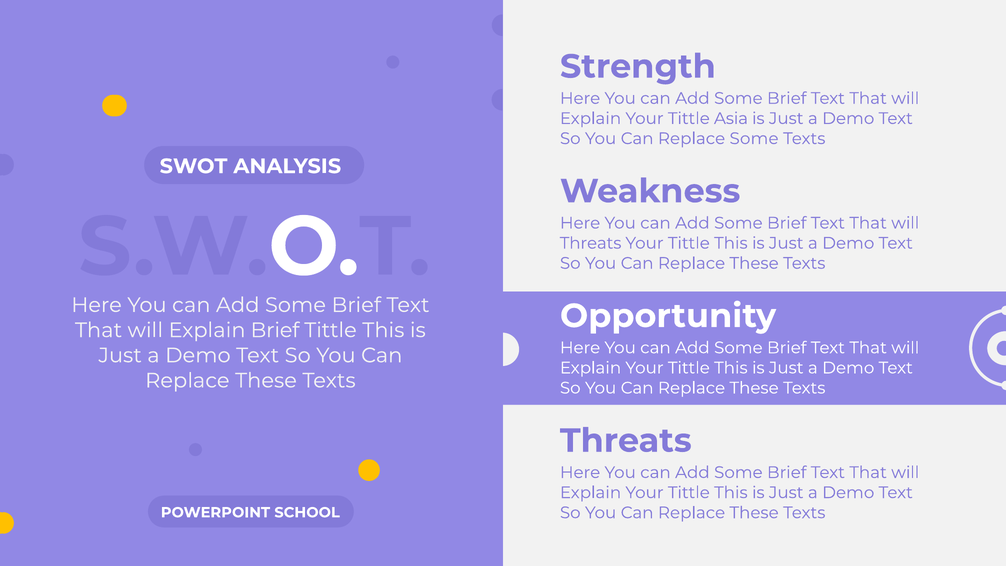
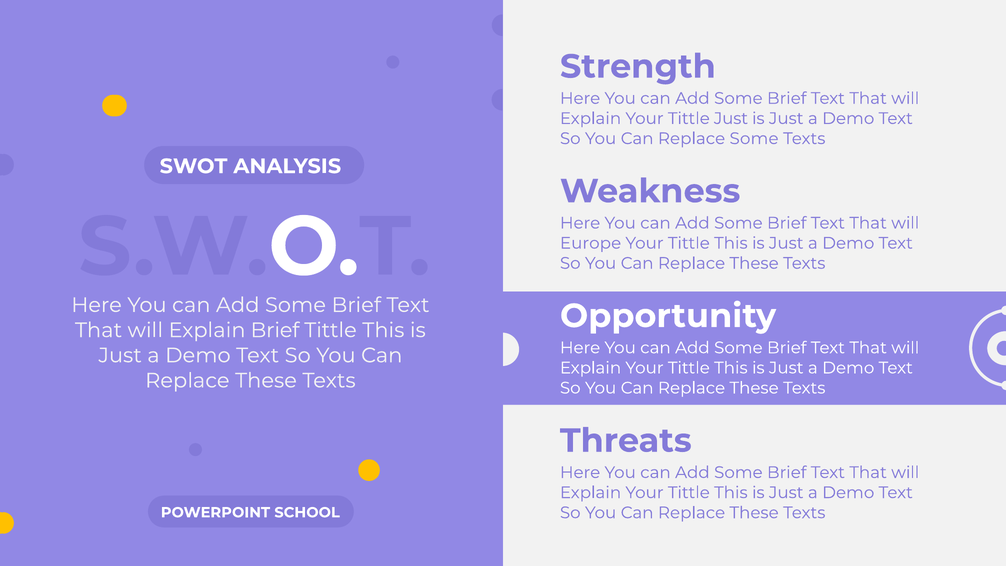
Tittle Asia: Asia -> Just (731, 118)
Threats: Threats -> Europe (591, 243)
